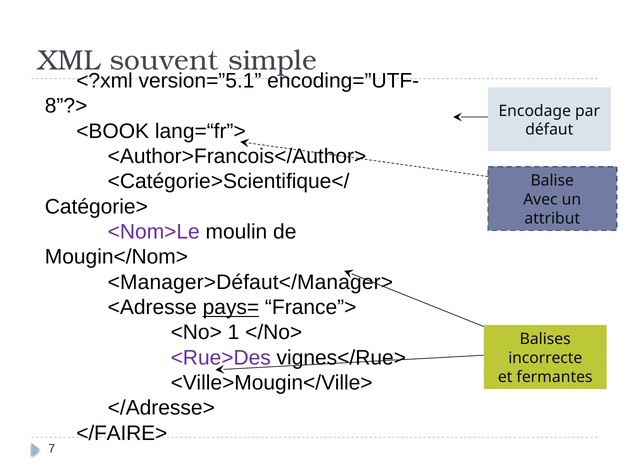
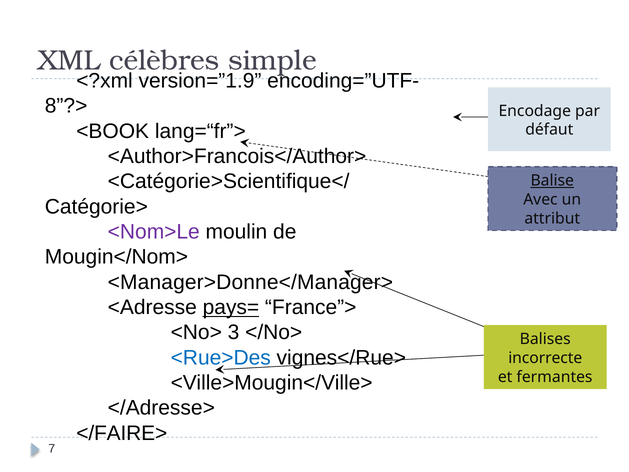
souvent: souvent -> célèbres (164, 61)
version=”5.1: version=”5.1 -> version=”1.9 (200, 81)
Balise underline: none -> present (552, 181)
<Manager>Défaut</Manager>: <Manager>Défaut</Manager> -> <Manager>Donne</Manager> (250, 282)
1: 1 -> 3 (233, 332)
<Rue>Des colour: purple -> blue (221, 358)
